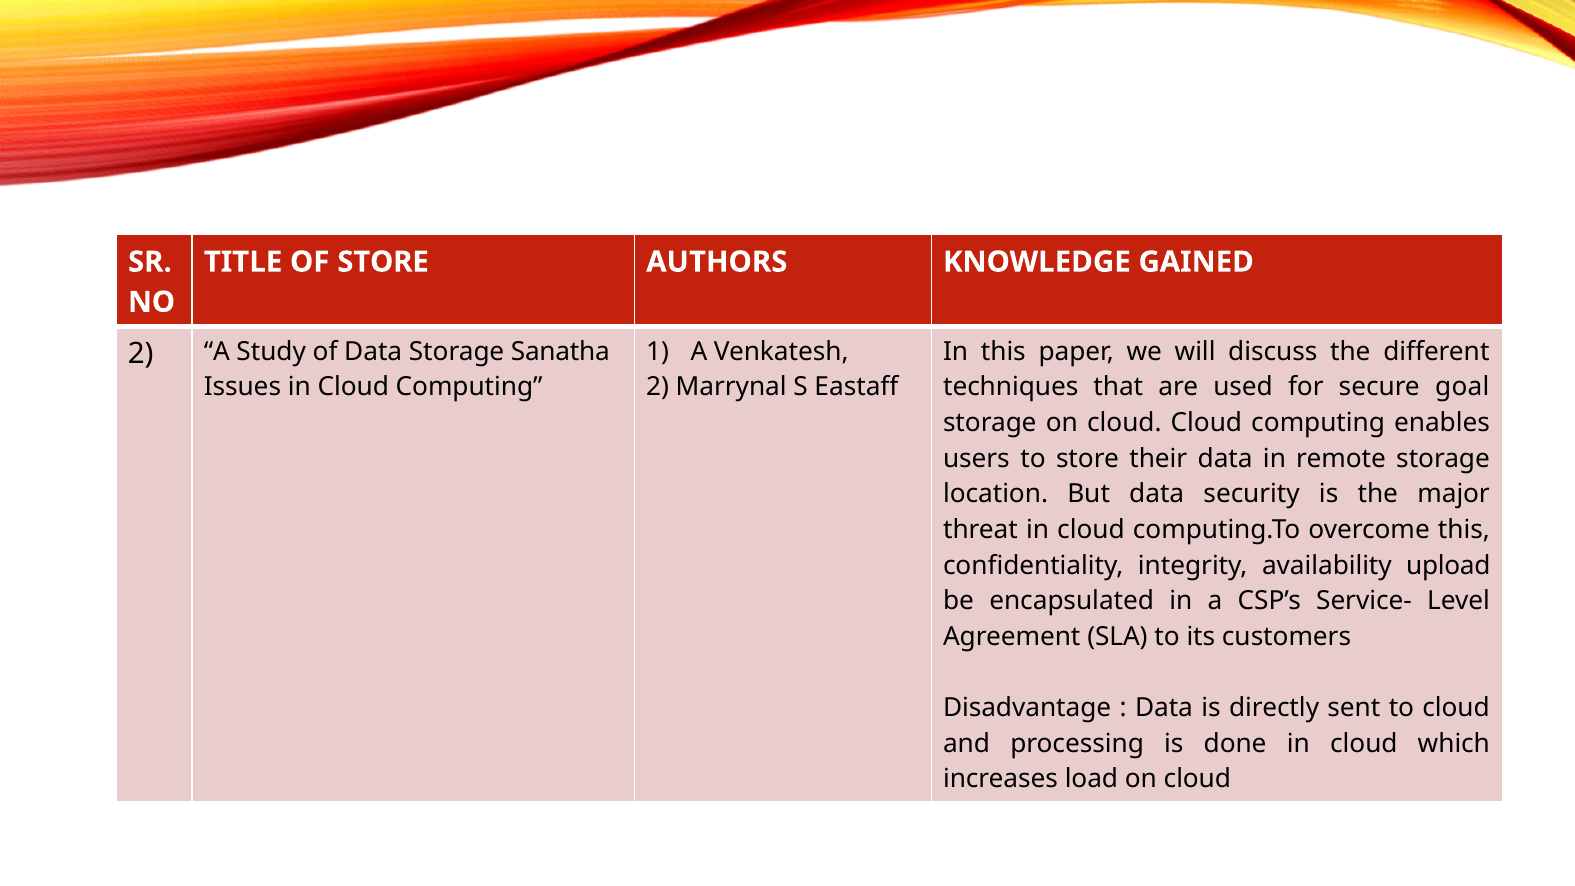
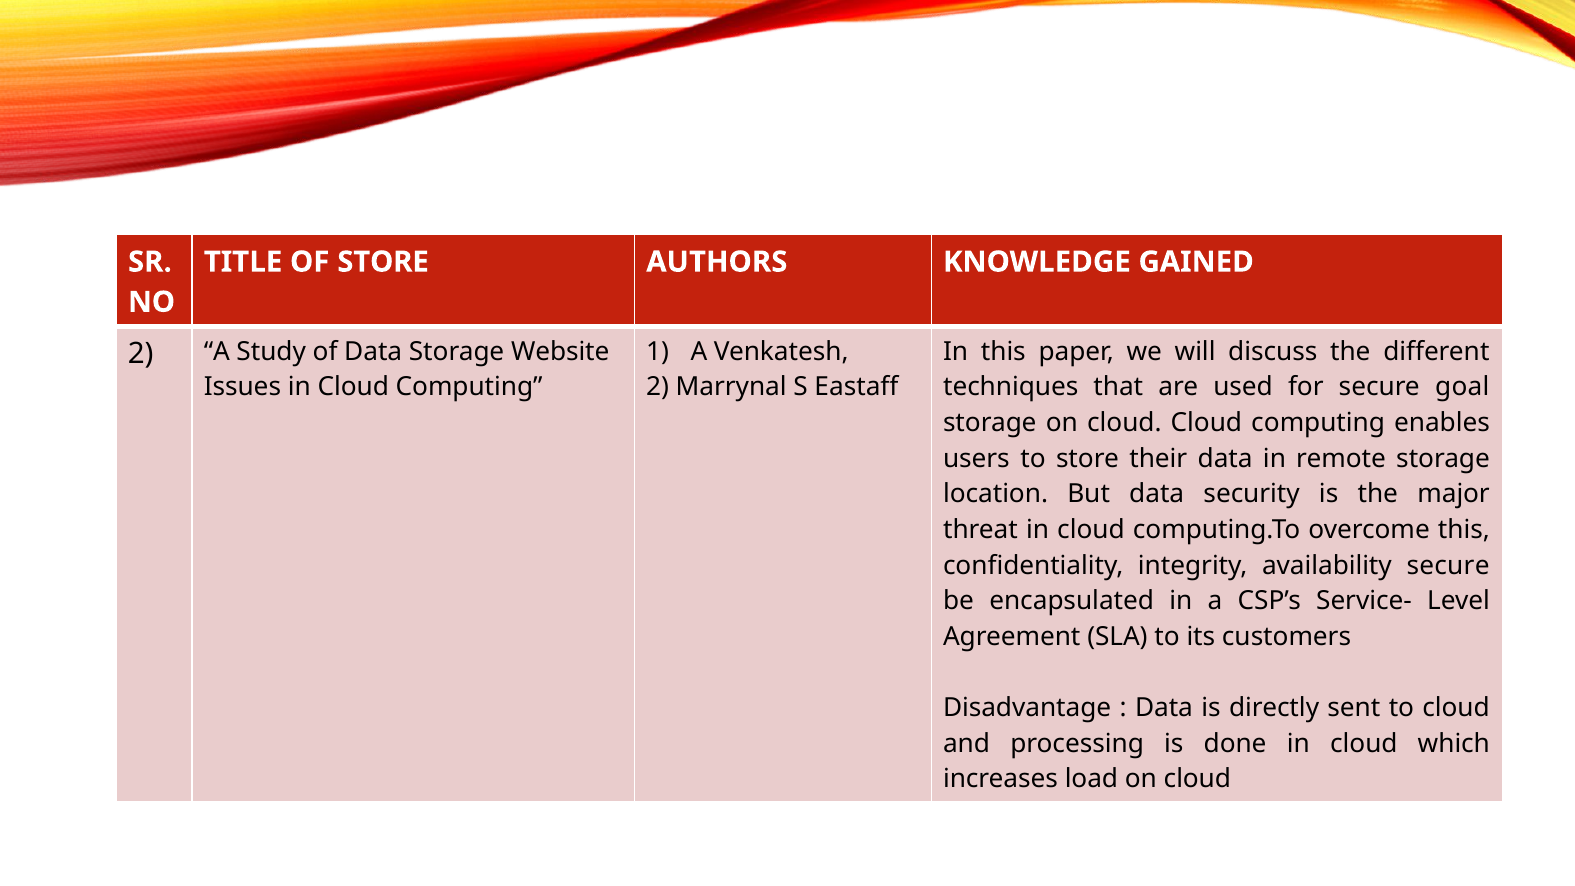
Sanatha: Sanatha -> Website (560, 352)
availability upload: upload -> secure (1448, 565)
